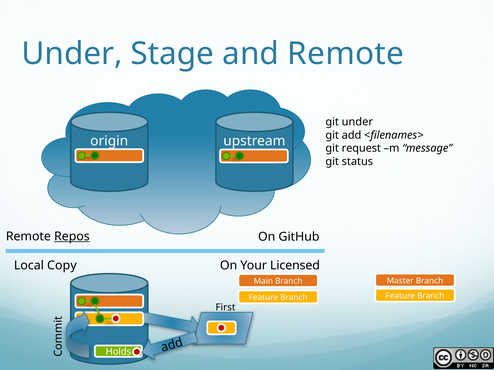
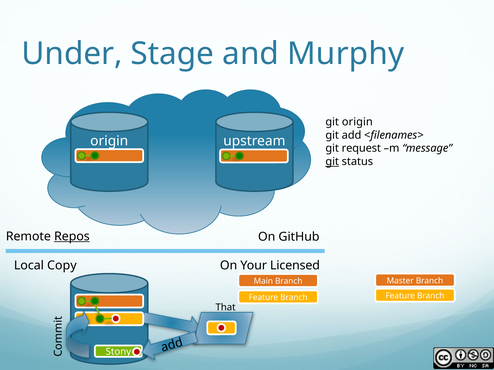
and Remote: Remote -> Murphy (346, 54)
git under: under -> origin (357, 122)
git underline: none -> present (332, 162)
First: First -> That (226, 308)
Holds: Holds -> Stony (118, 352)
